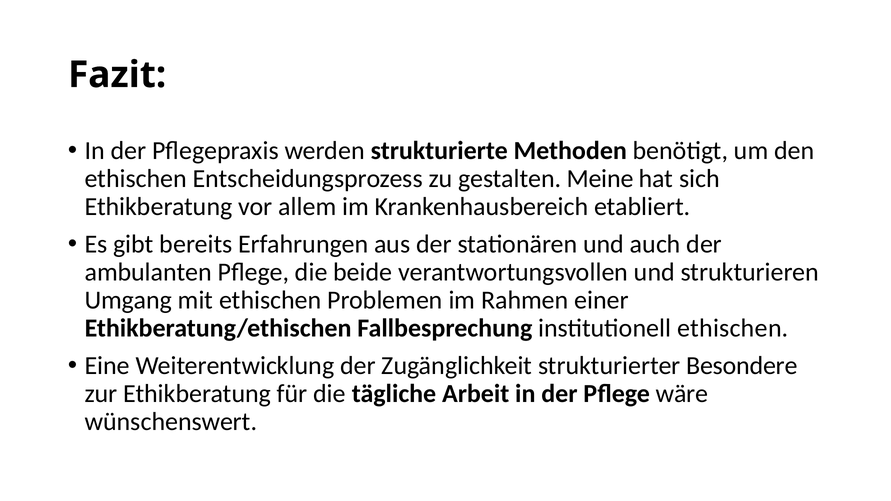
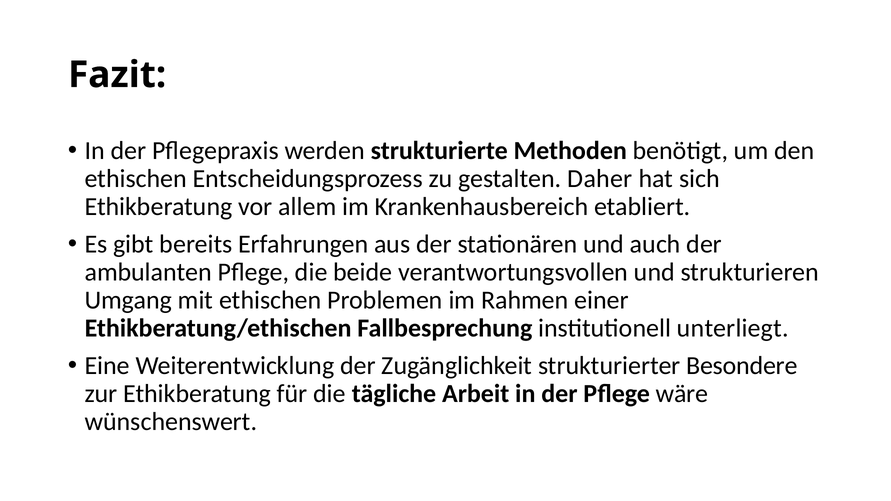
Meine: Meine -> Daher (600, 179)
institutionell ethischen: ethischen -> unterliegt (733, 328)
